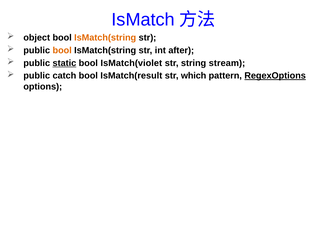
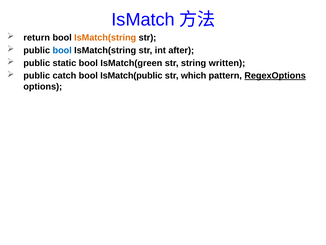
object: object -> return (37, 38)
bool colour: orange -> blue (62, 50)
static underline: present -> none (64, 63)
IsMatch(violet: IsMatch(violet -> IsMatch(green (131, 63)
stream: stream -> written (227, 63)
IsMatch(result: IsMatch(result -> IsMatch(public (131, 76)
